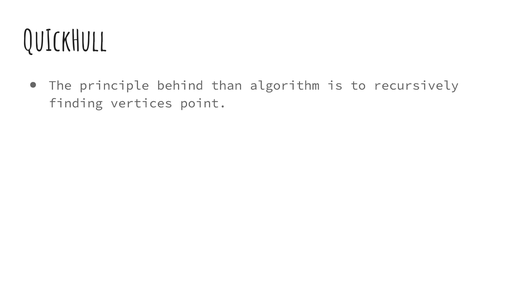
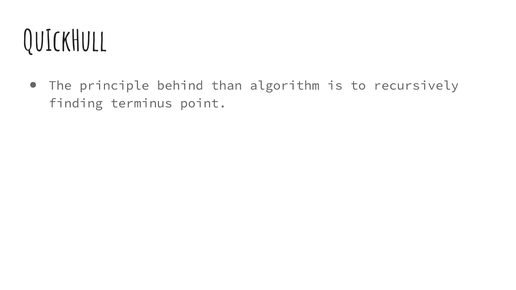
vertices: vertices -> terminus (141, 103)
